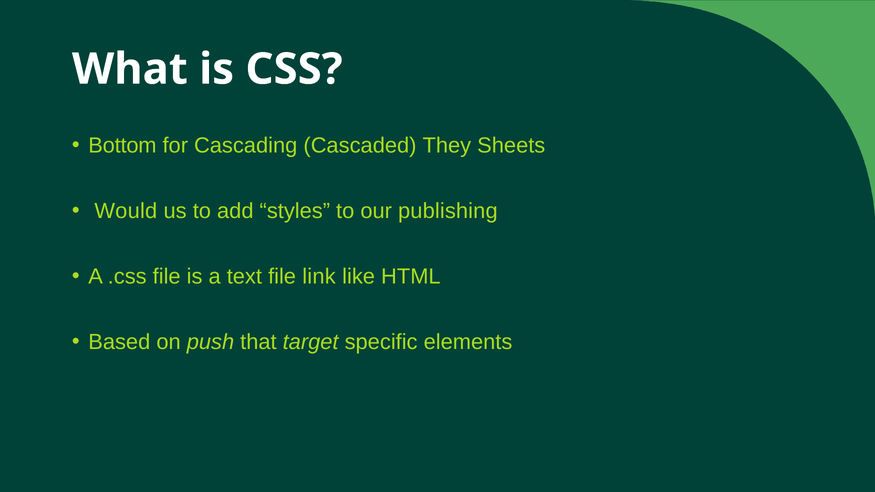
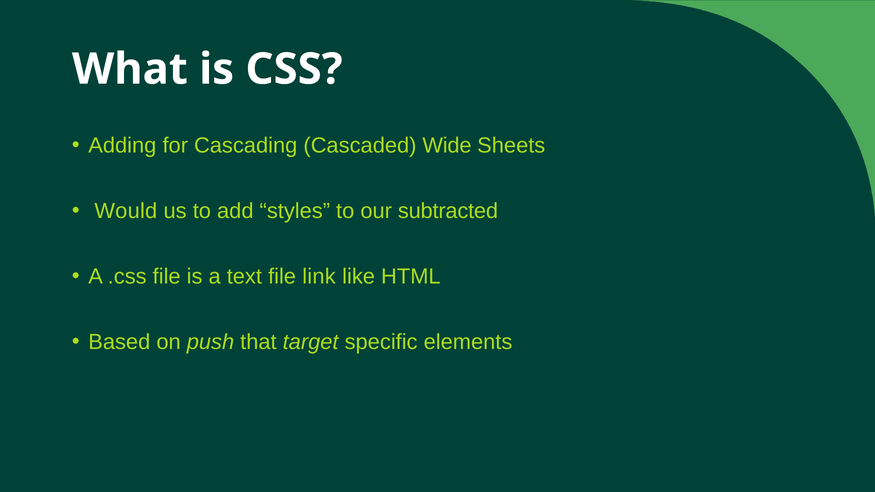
Bottom: Bottom -> Adding (122, 146)
They: They -> Wide (447, 146)
publishing: publishing -> subtracted (448, 211)
